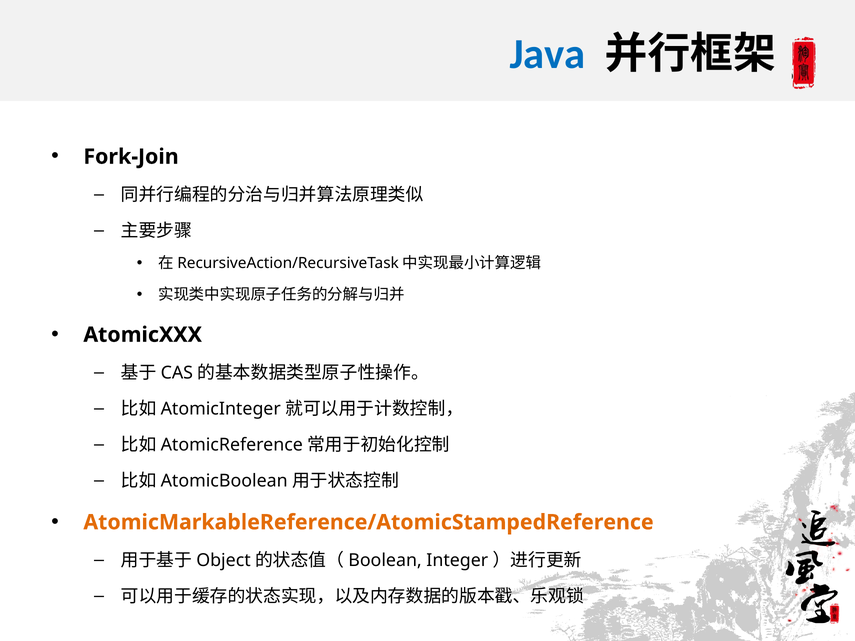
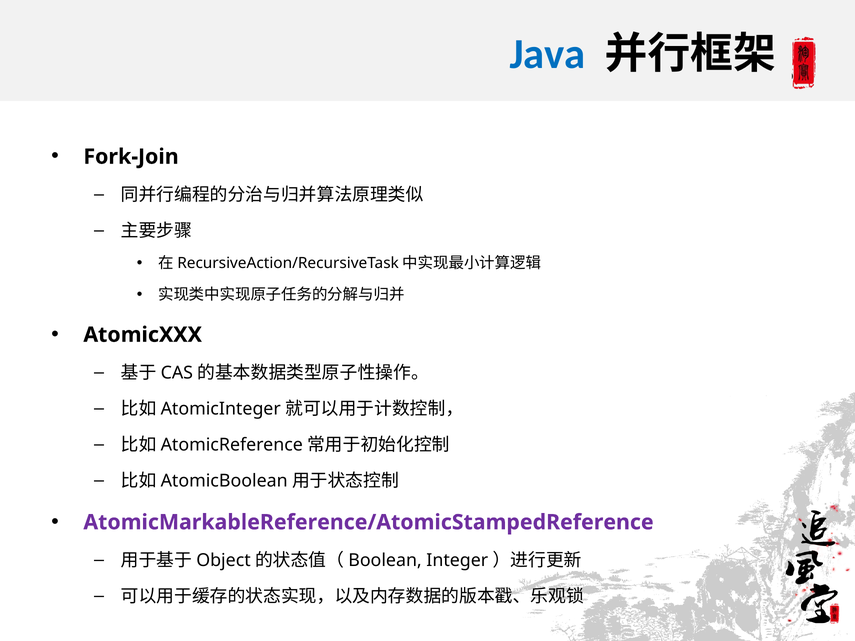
AtomicMarkableReference/AtomicStampedReference colour: orange -> purple (369, 522)
